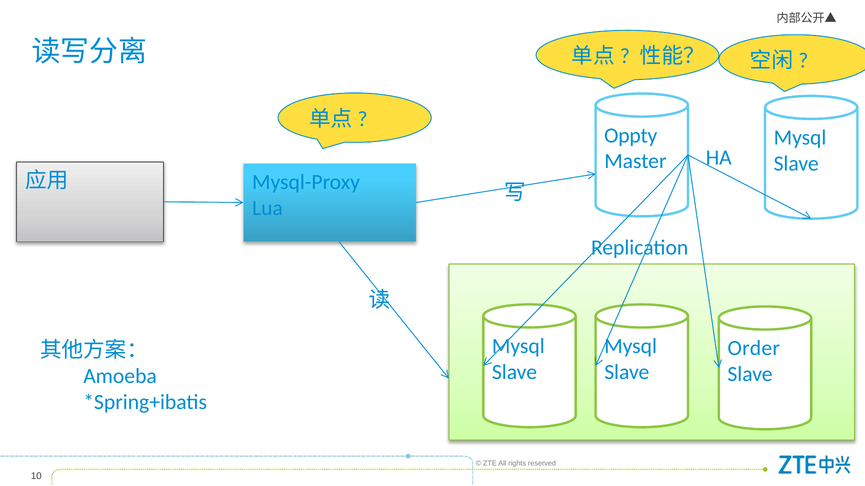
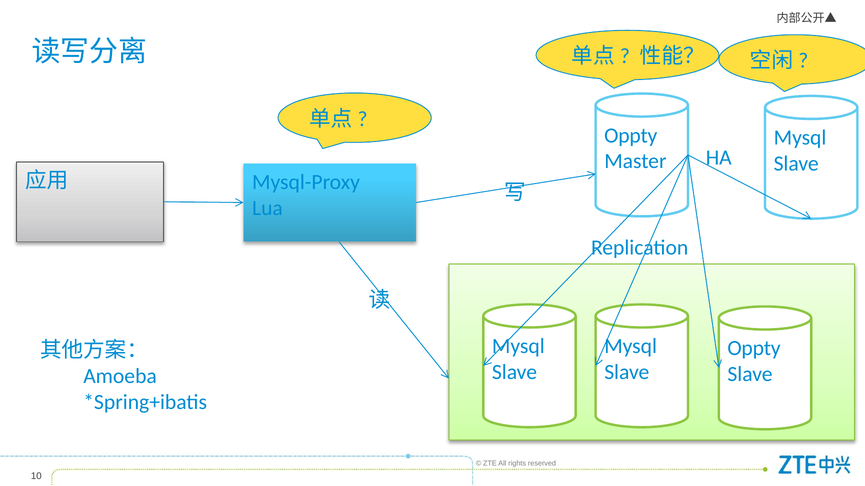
Order: Order -> Oppty (754, 349)
